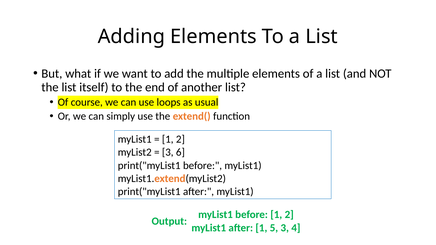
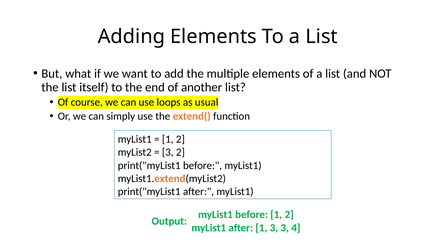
3 6: 6 -> 2 (180, 152)
1 5: 5 -> 3 (274, 228)
